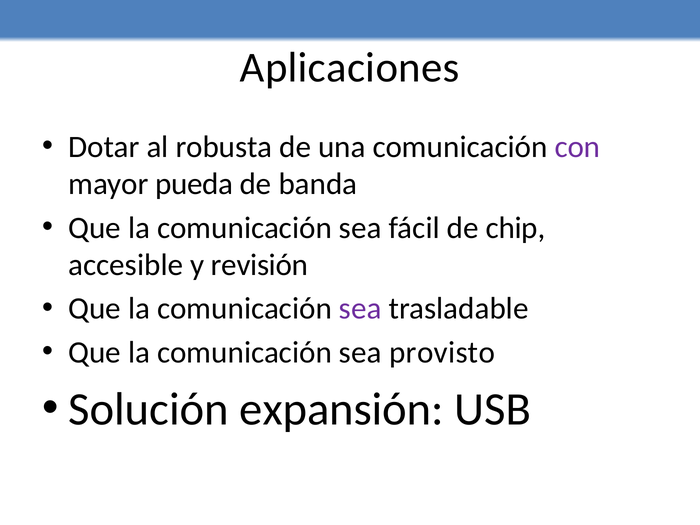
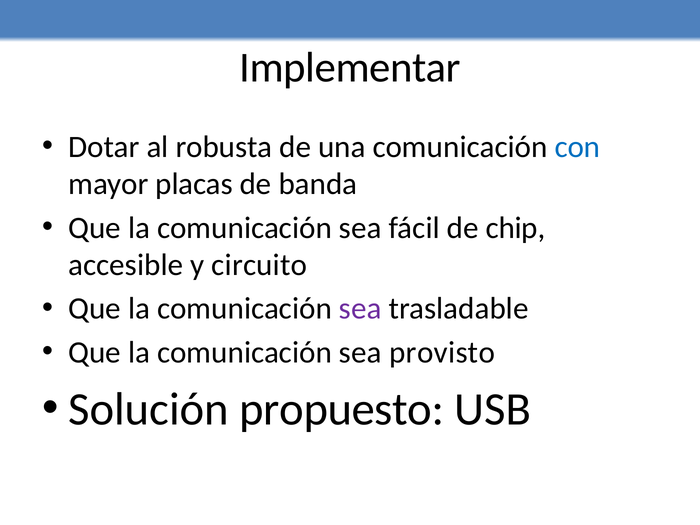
Aplicaciones: Aplicaciones -> Implementar (350, 68)
con colour: purple -> blue (577, 147)
pueda: pueda -> placas (194, 184)
revisión: revisión -> circuito (259, 265)
expansión: expansión -> propuesto (342, 409)
